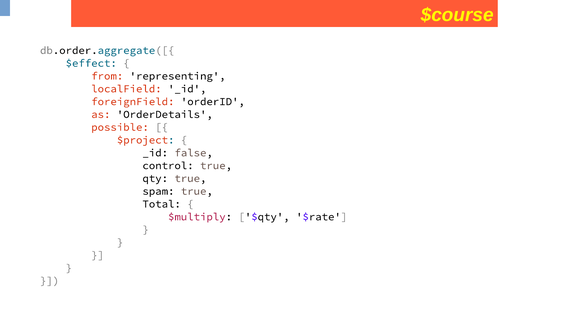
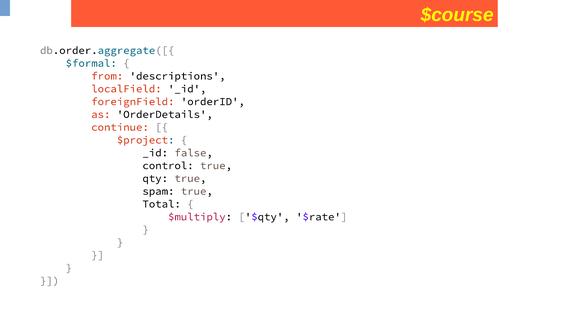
$effect: $effect -> $formal (91, 63)
representing: representing -> descriptions (178, 76)
possible: possible -> continue (120, 127)
